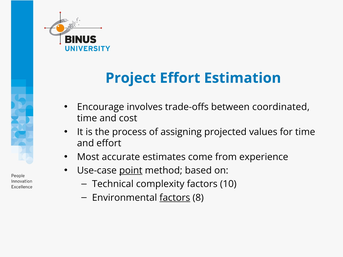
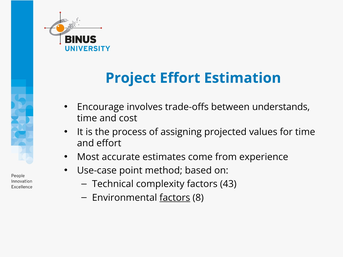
coordinated: coordinated -> understands (281, 107)
point underline: present -> none (131, 171)
10: 10 -> 43 (228, 184)
